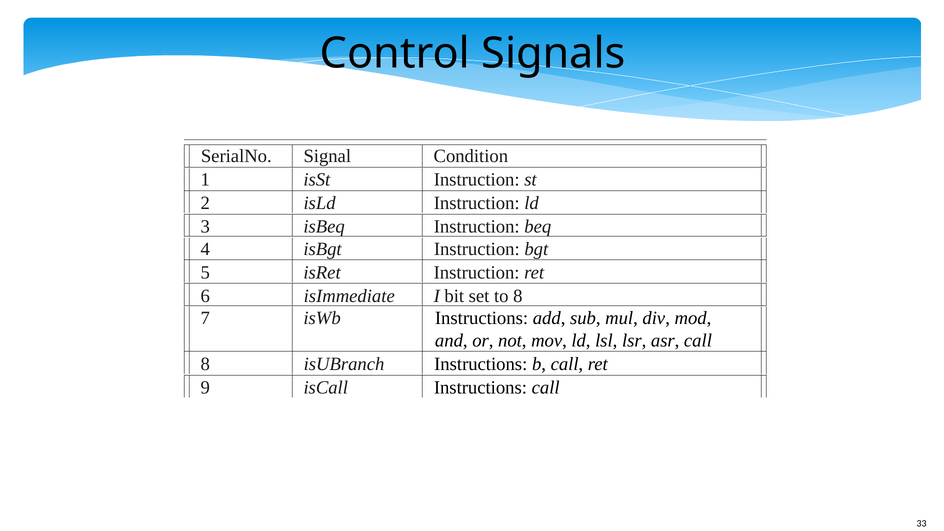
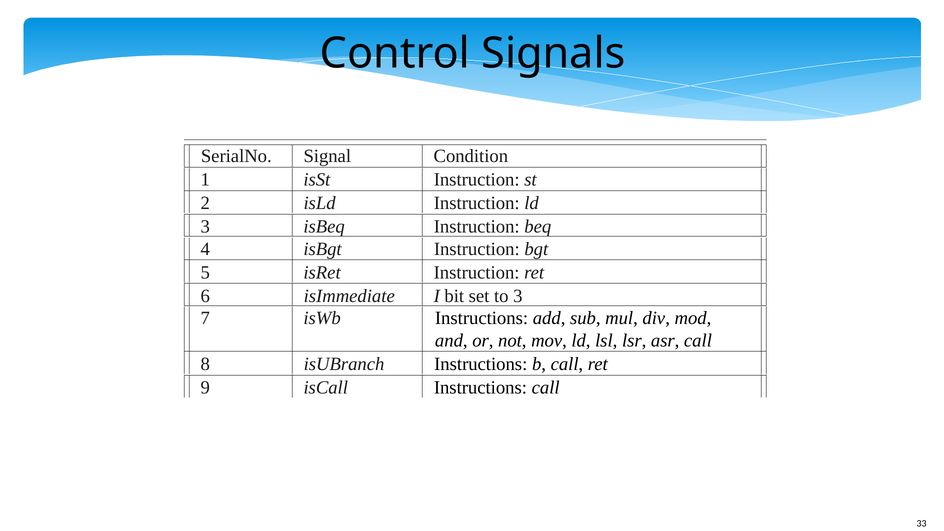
to 8: 8 -> 3 (518, 296)
